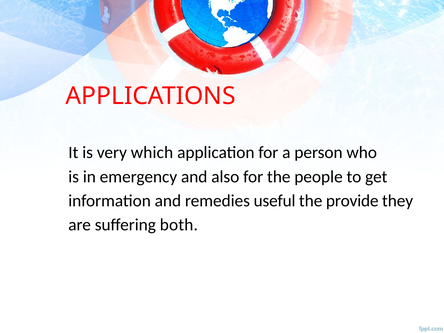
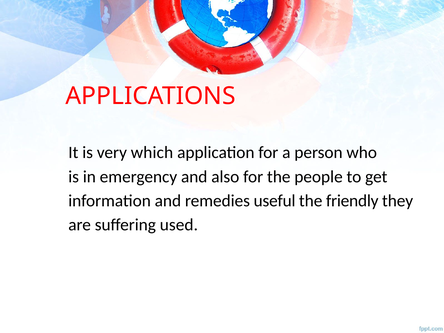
provide: provide -> friendly (352, 201)
both: both -> used (179, 225)
